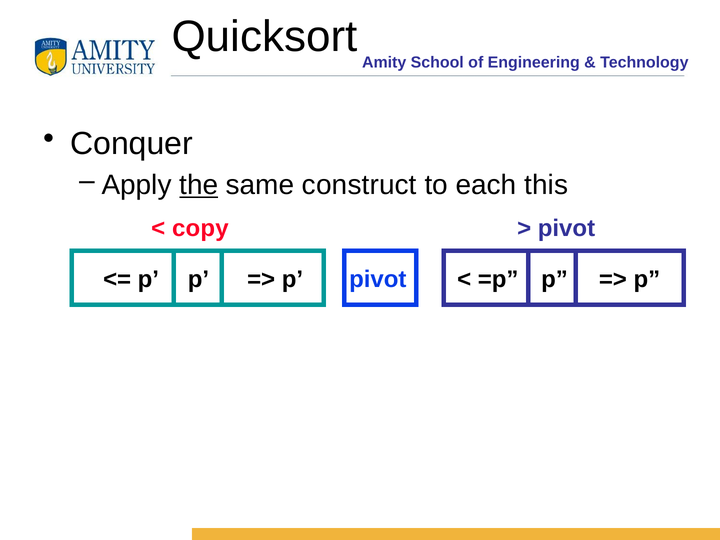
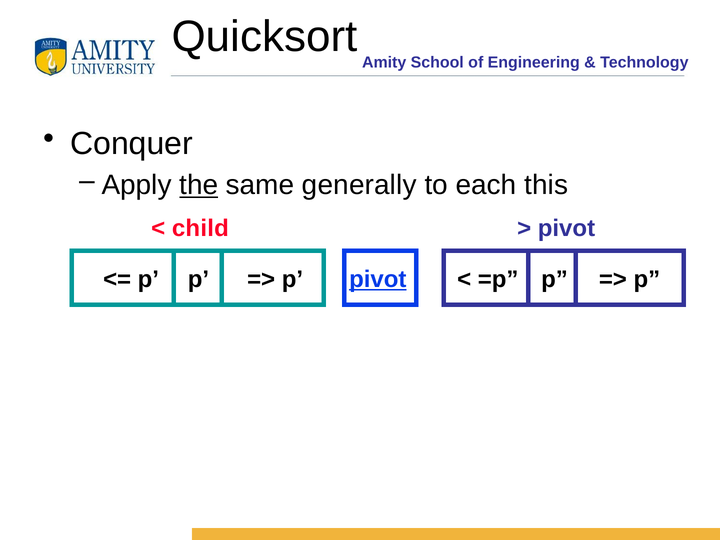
construct: construct -> generally (359, 185)
copy: copy -> child (200, 228)
pivot underline: none -> present (378, 279)
